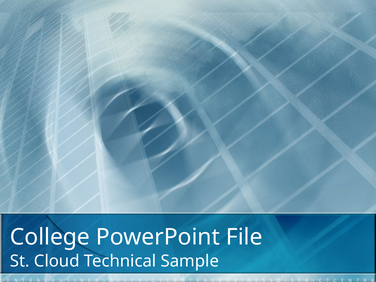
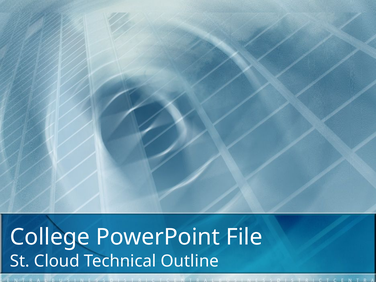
Sample: Sample -> Outline (190, 261)
